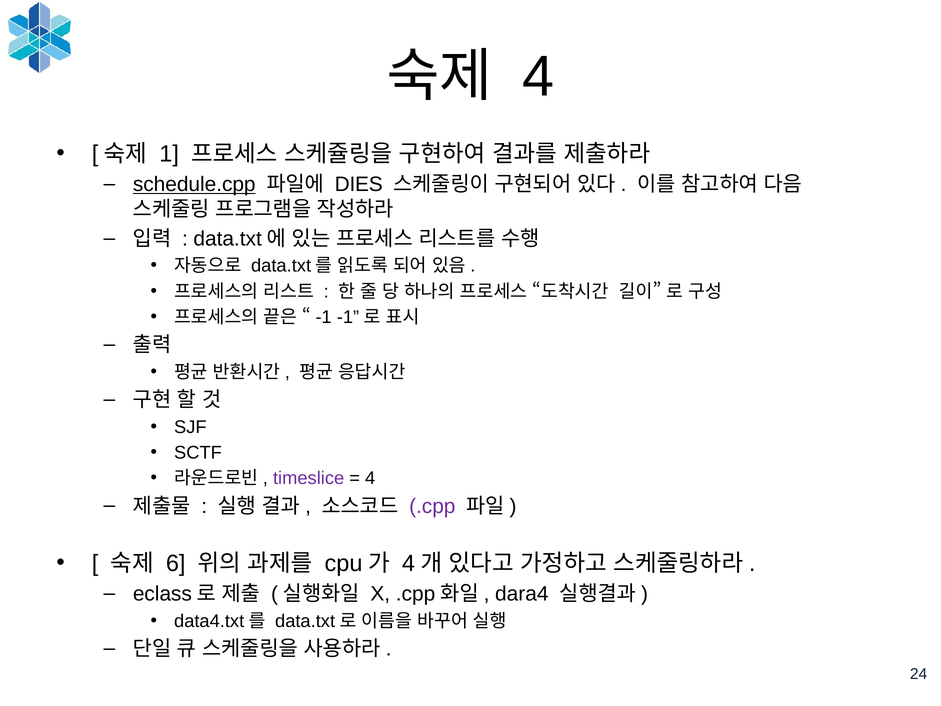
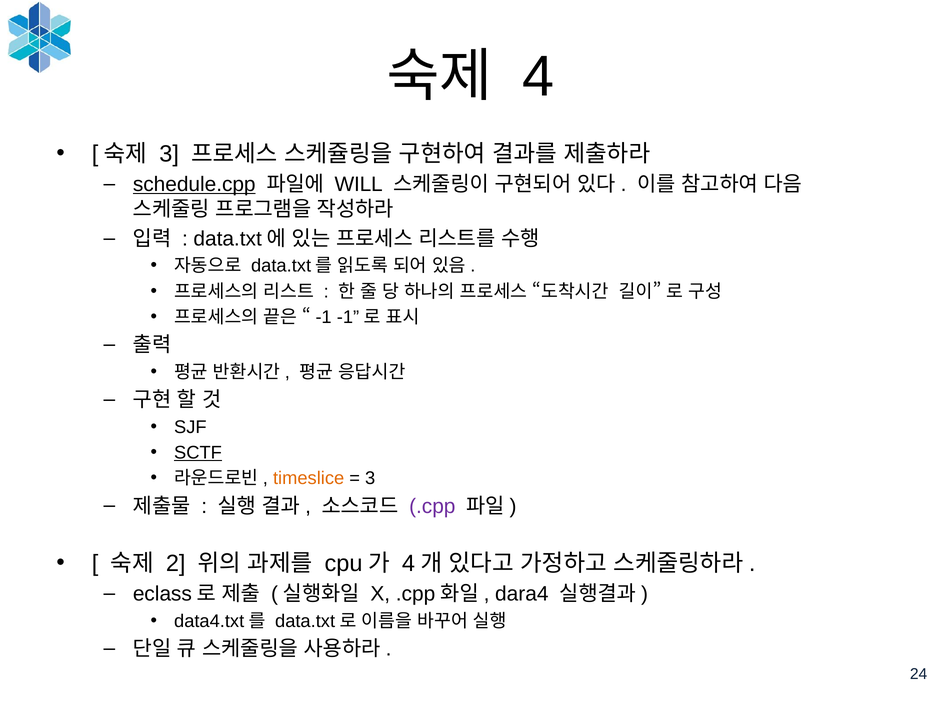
1: 1 -> 3 (169, 154)
DIES: DIES -> WILL (359, 184)
SCTF underline: none -> present (198, 452)
timeslice colour: purple -> orange (309, 478)
4: 4 -> 3 (370, 478)
6: 6 -> 2 (176, 563)
